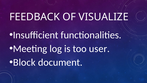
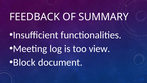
VISUALIZE: VISUALIZE -> SUMMARY (104, 17)
user: user -> view (99, 49)
